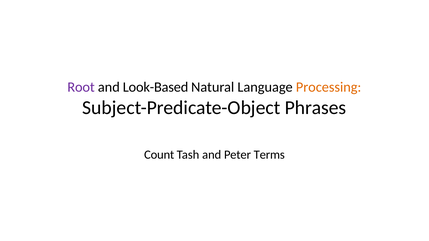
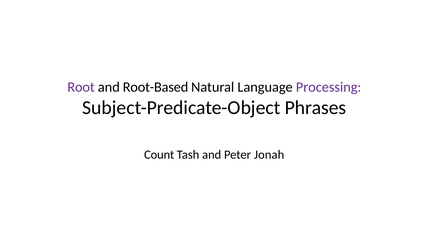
Look-Based: Look-Based -> Root-Based (156, 87)
Processing colour: orange -> purple (329, 87)
Terms: Terms -> Jonah (269, 155)
